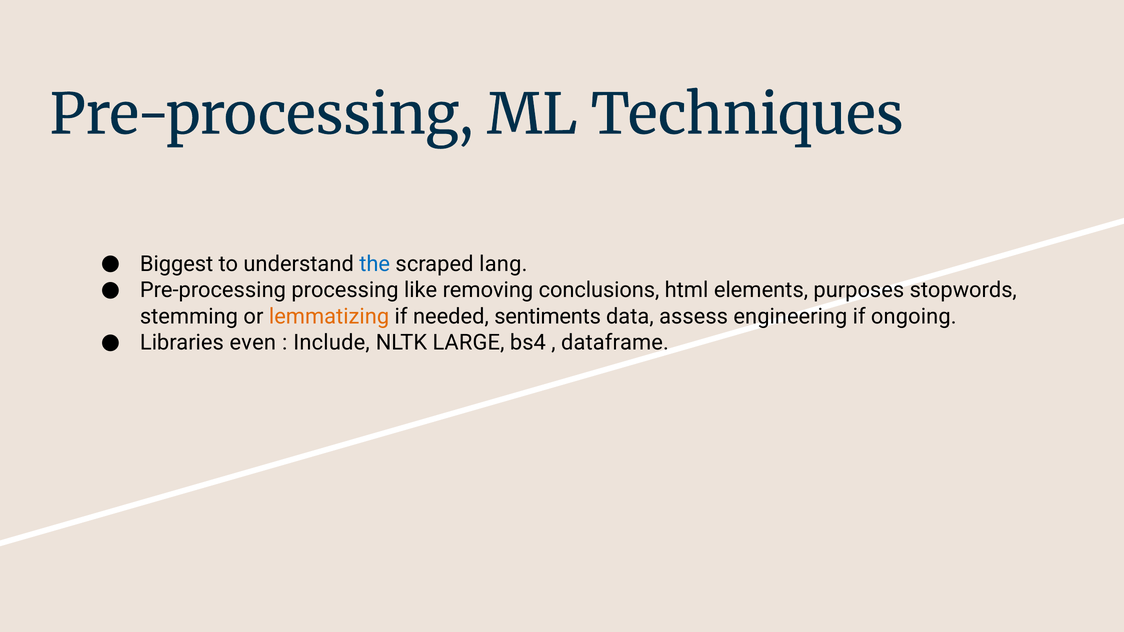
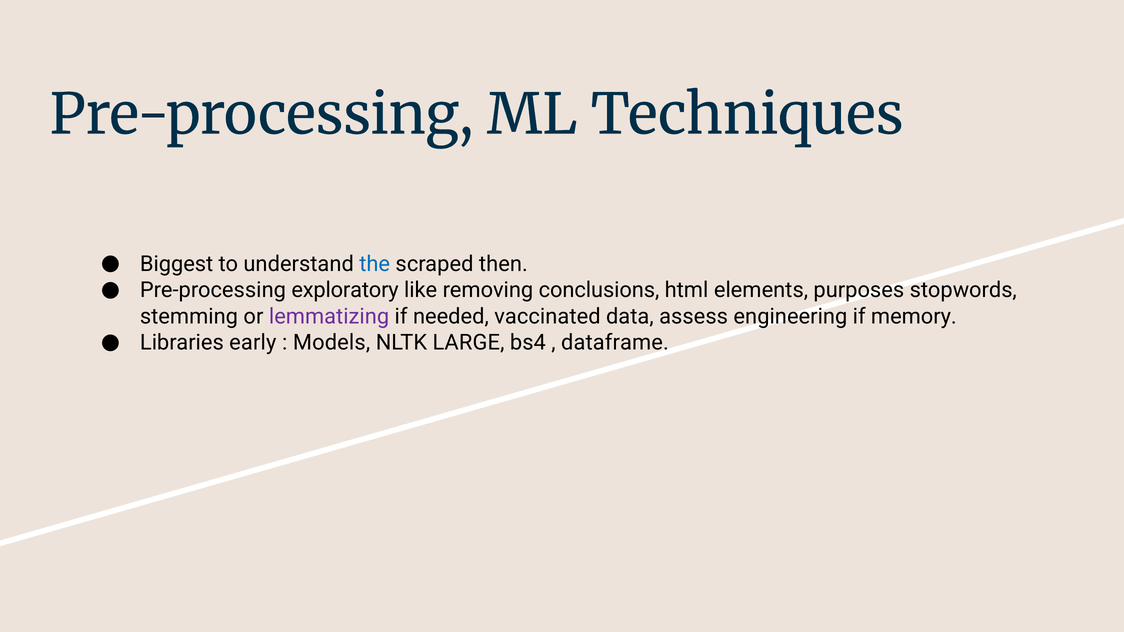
lang: lang -> then (503, 264)
processing: processing -> exploratory (345, 290)
lemmatizing colour: orange -> purple (329, 317)
sentiments: sentiments -> vaccinated (547, 317)
ongoing: ongoing -> memory (914, 317)
even: even -> early (253, 343)
Include: Include -> Models (332, 343)
